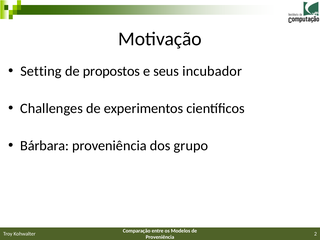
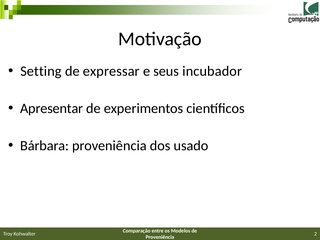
propostos: propostos -> expressar (111, 71)
Challenges: Challenges -> Apresentar (52, 108)
grupo: grupo -> usado (191, 146)
